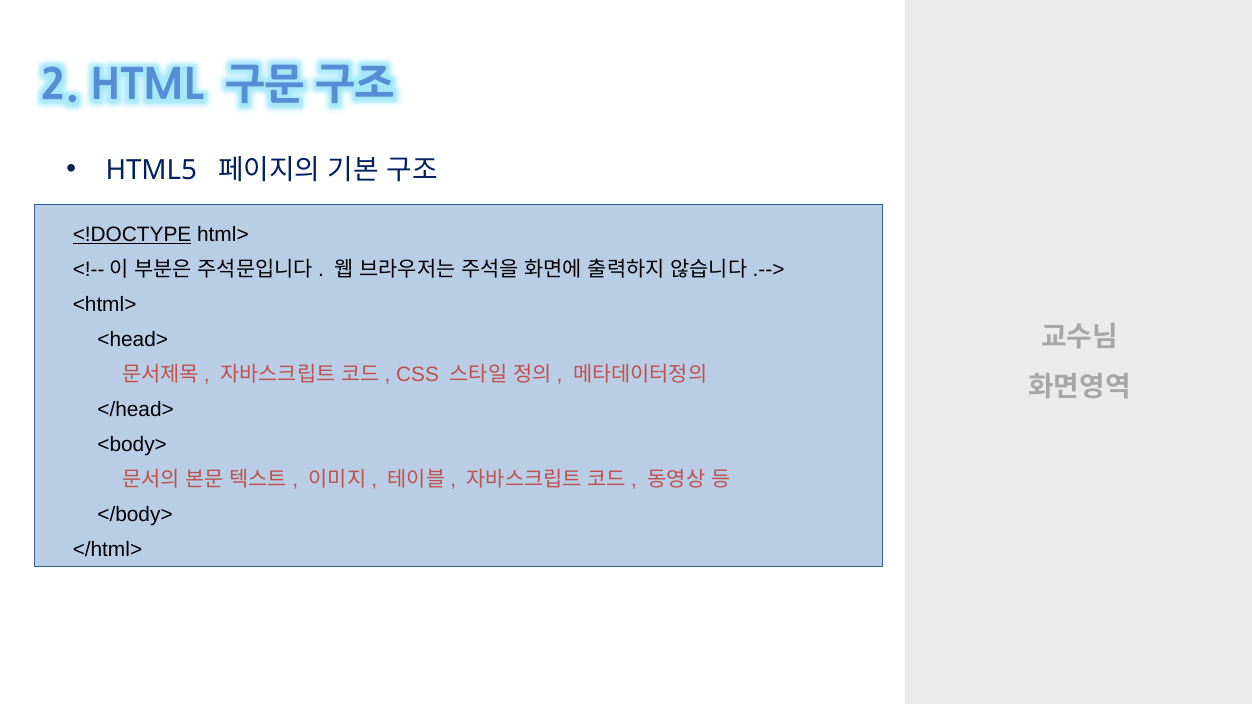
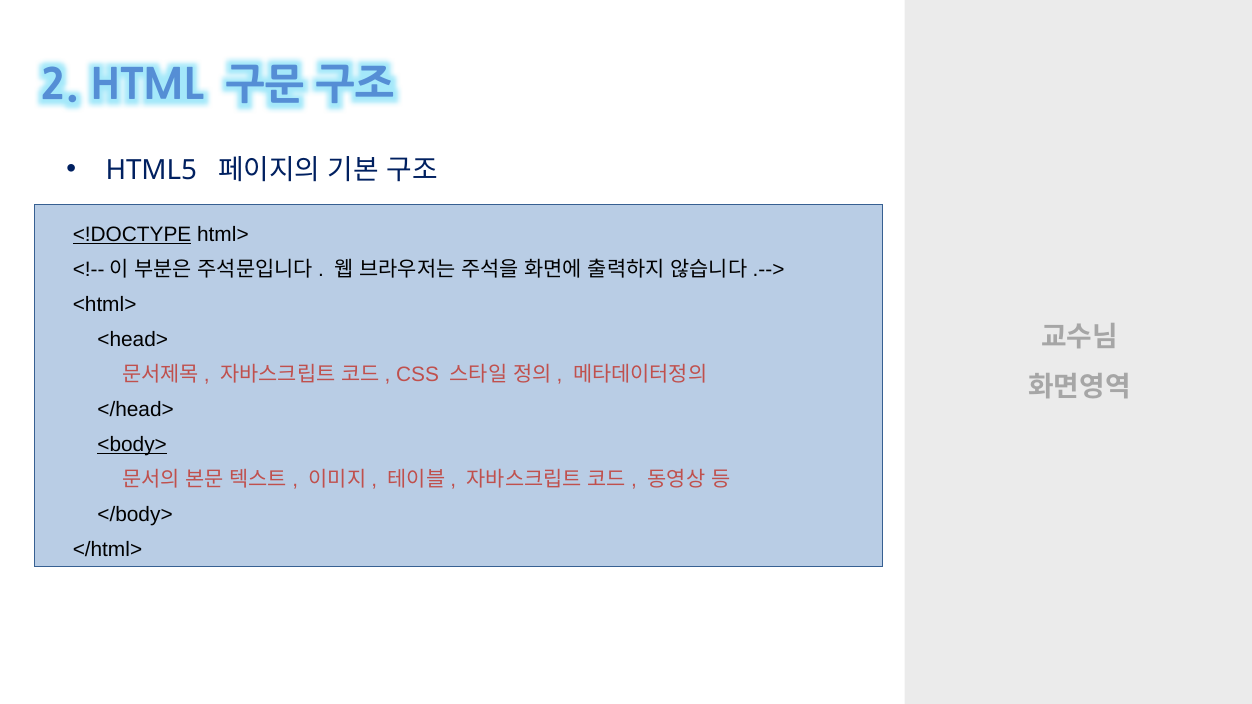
<body> underline: none -> present (132, 445)
